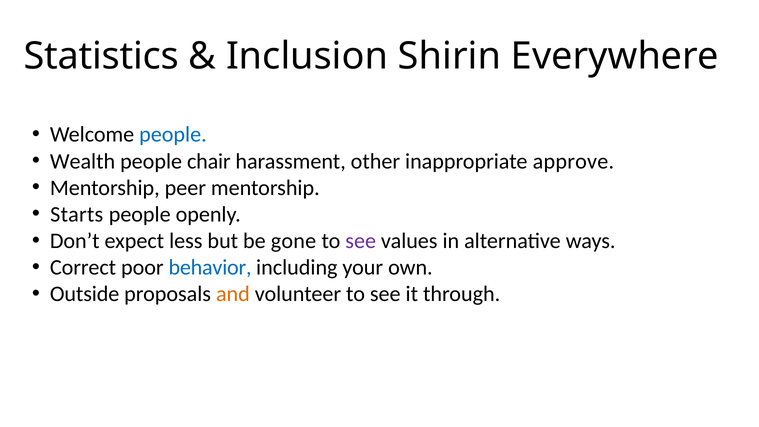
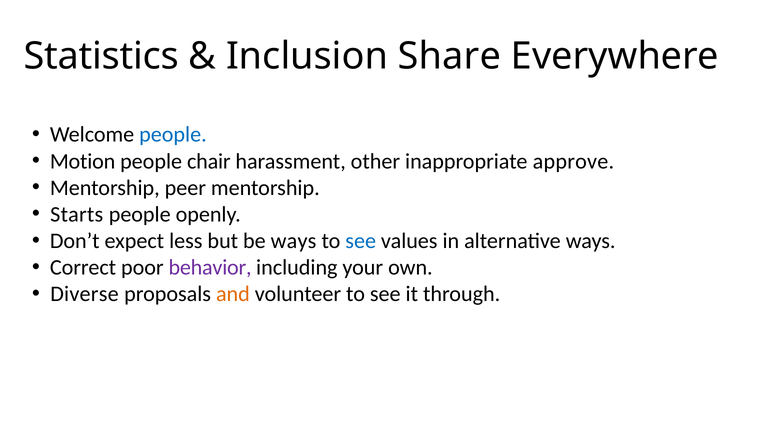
Shirin: Shirin -> Share (449, 56)
Wealth: Wealth -> Motion (83, 161)
be gone: gone -> ways (294, 241)
see colour: purple -> blue (361, 241)
behavior colour: blue -> purple (210, 267)
Outside: Outside -> Diverse (84, 294)
